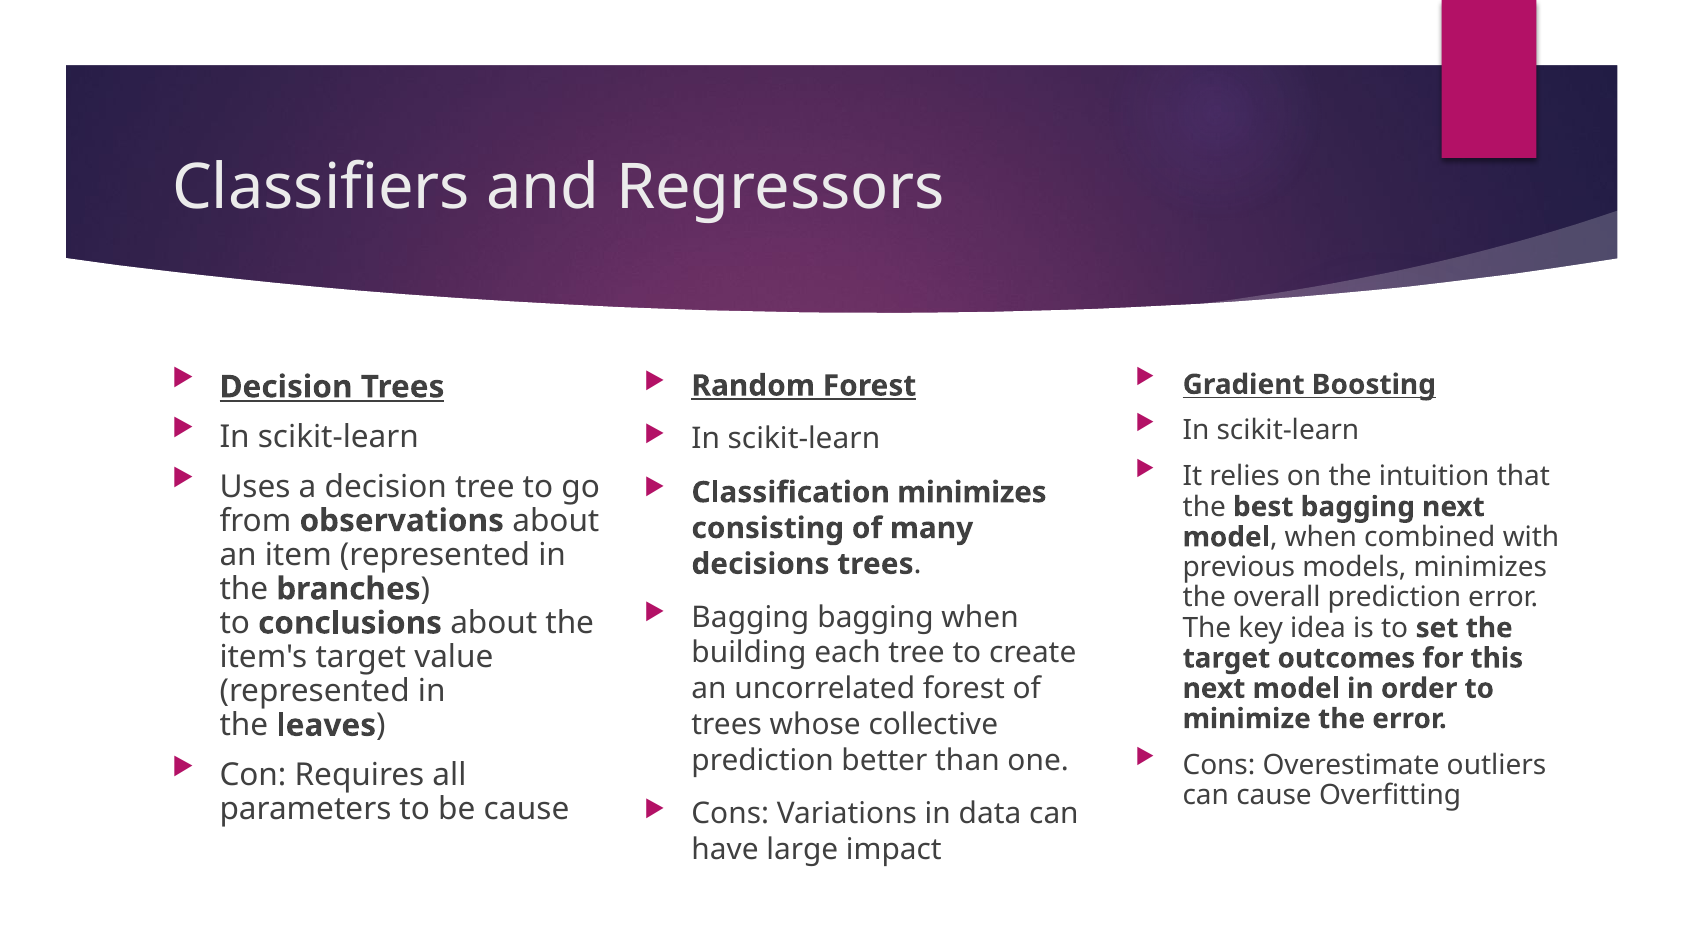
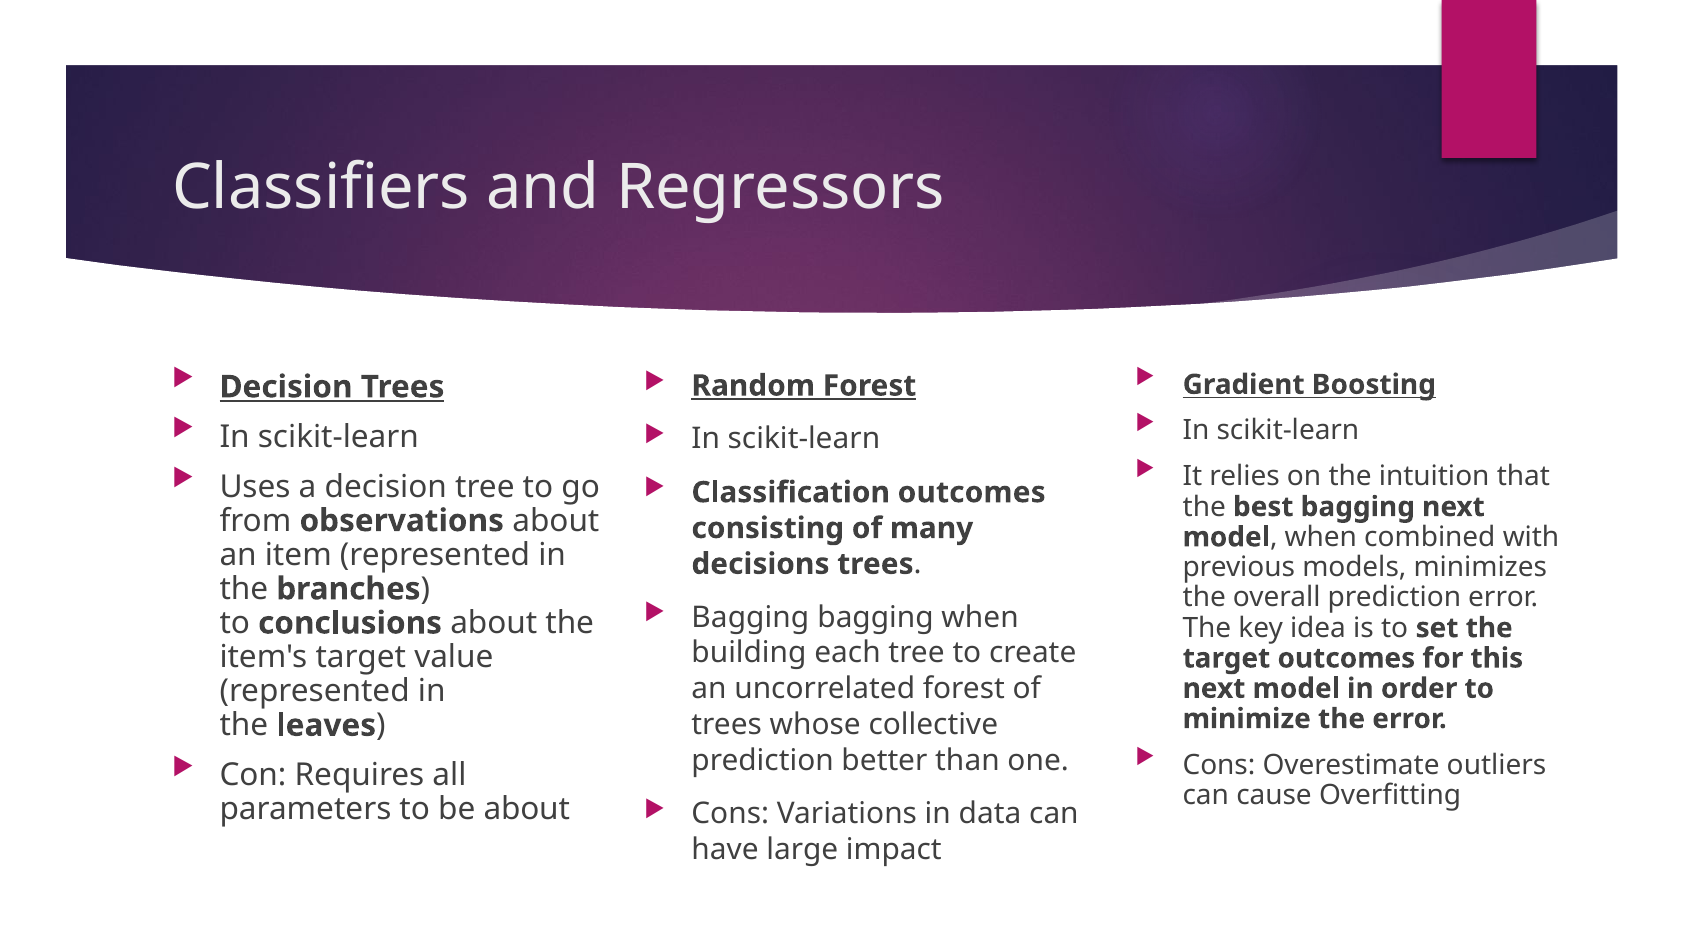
Classification minimizes: minimizes -> outcomes (972, 493)
be cause: cause -> about (527, 810)
